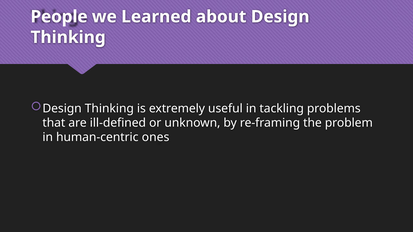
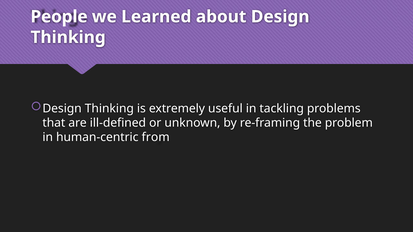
ones: ones -> from (156, 138)
